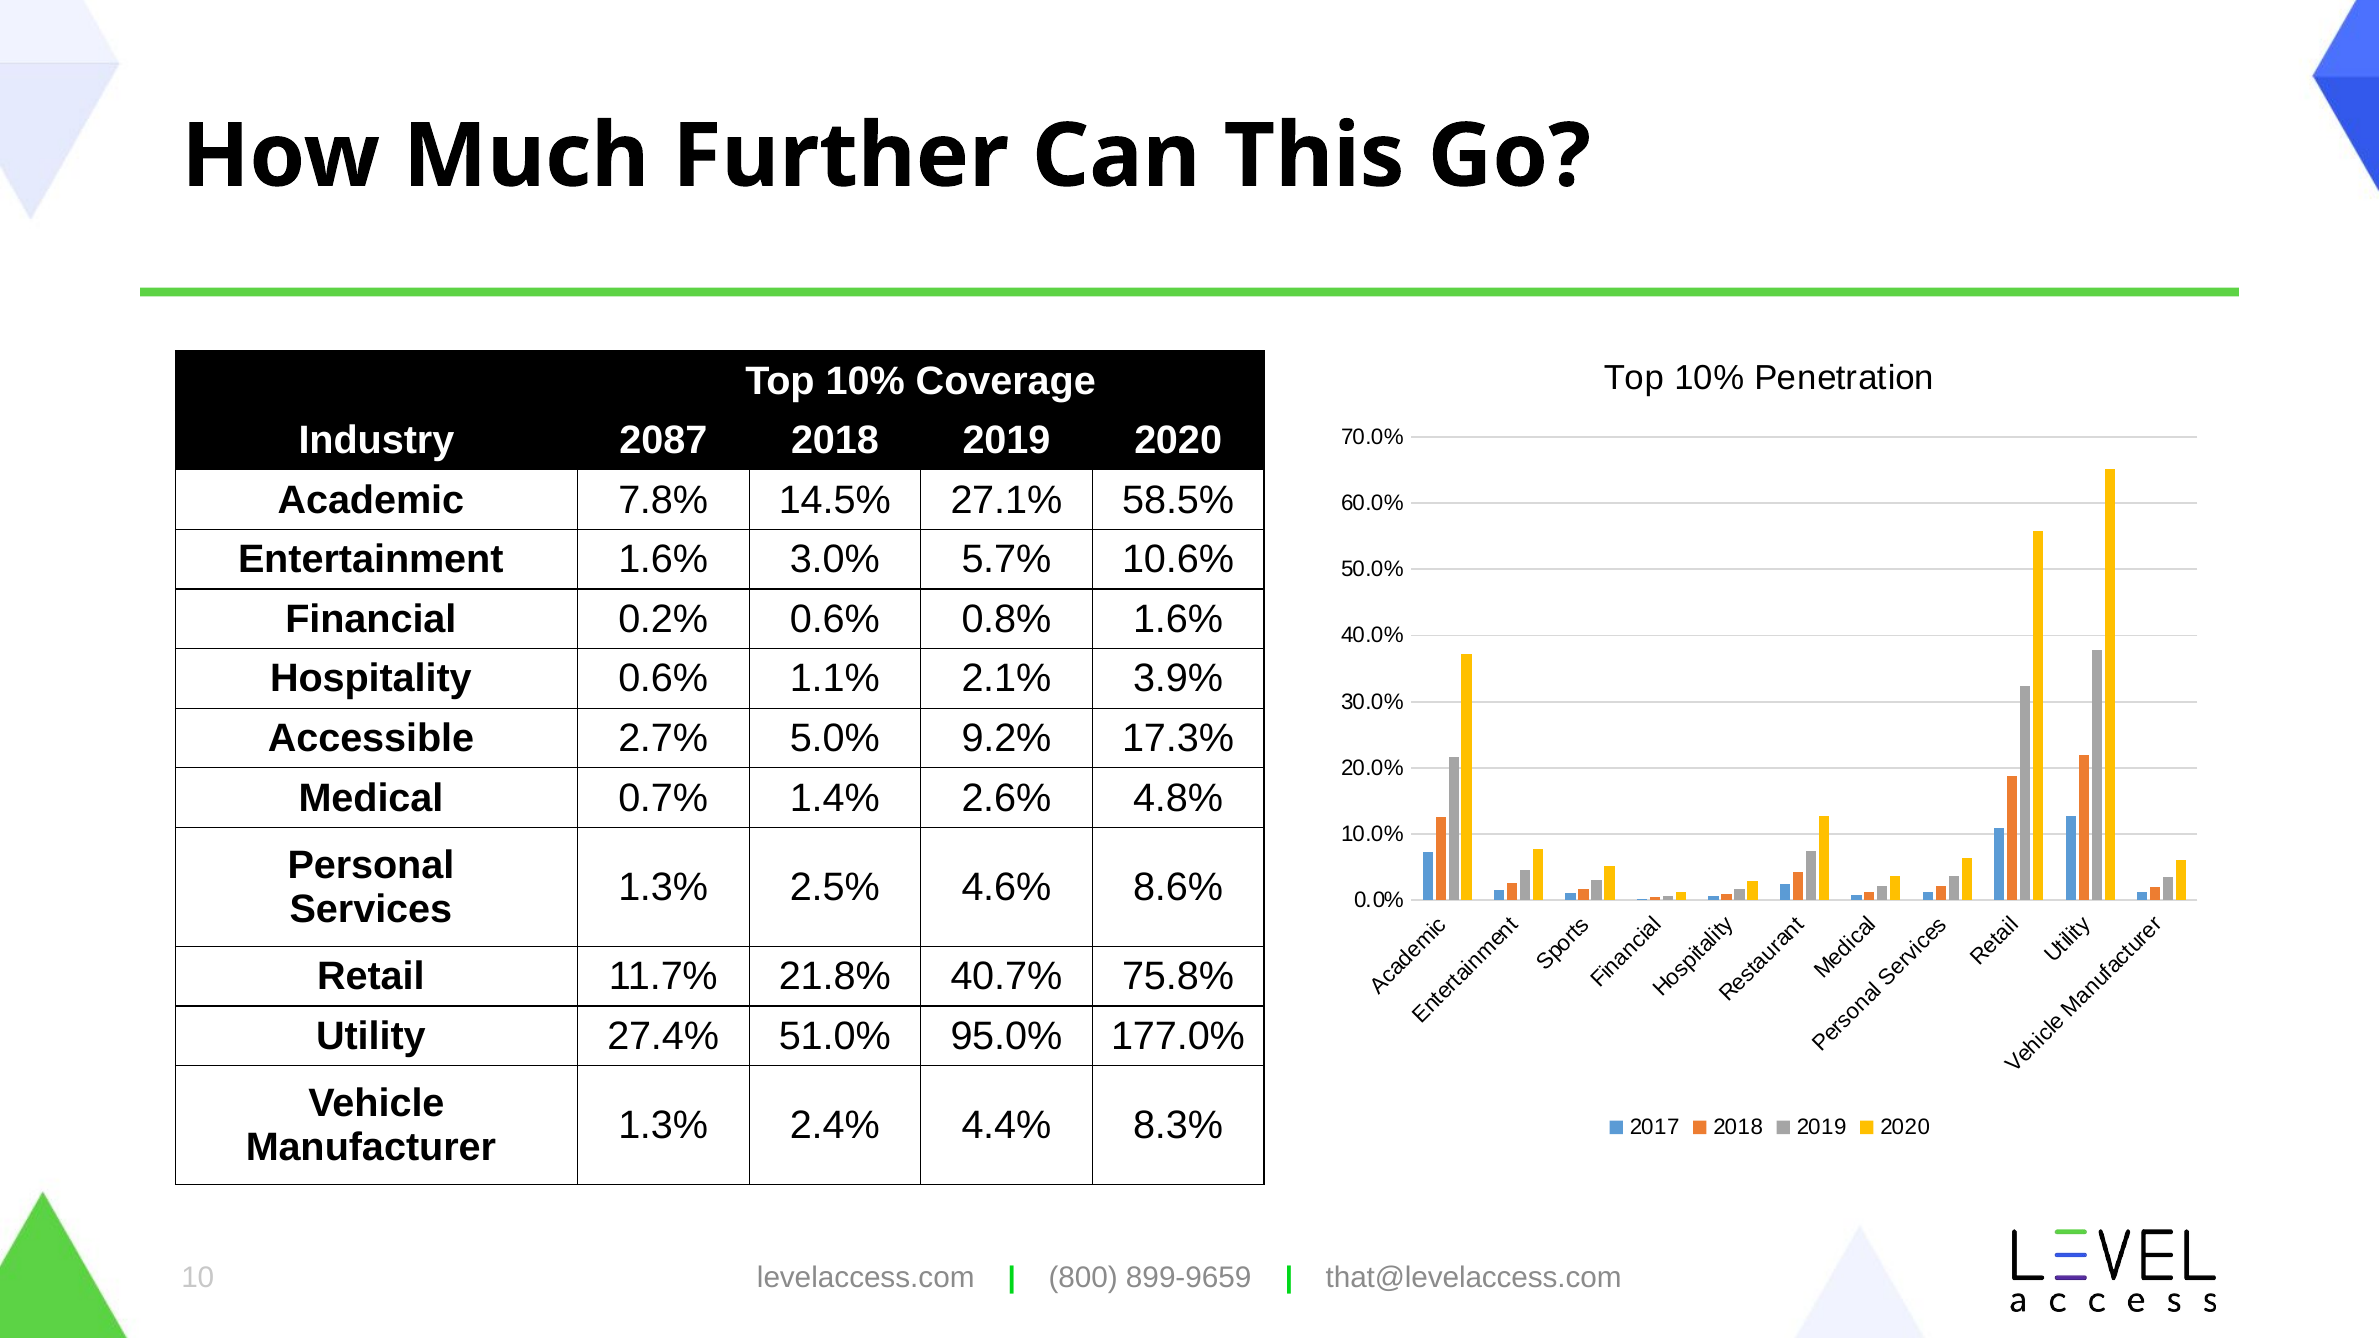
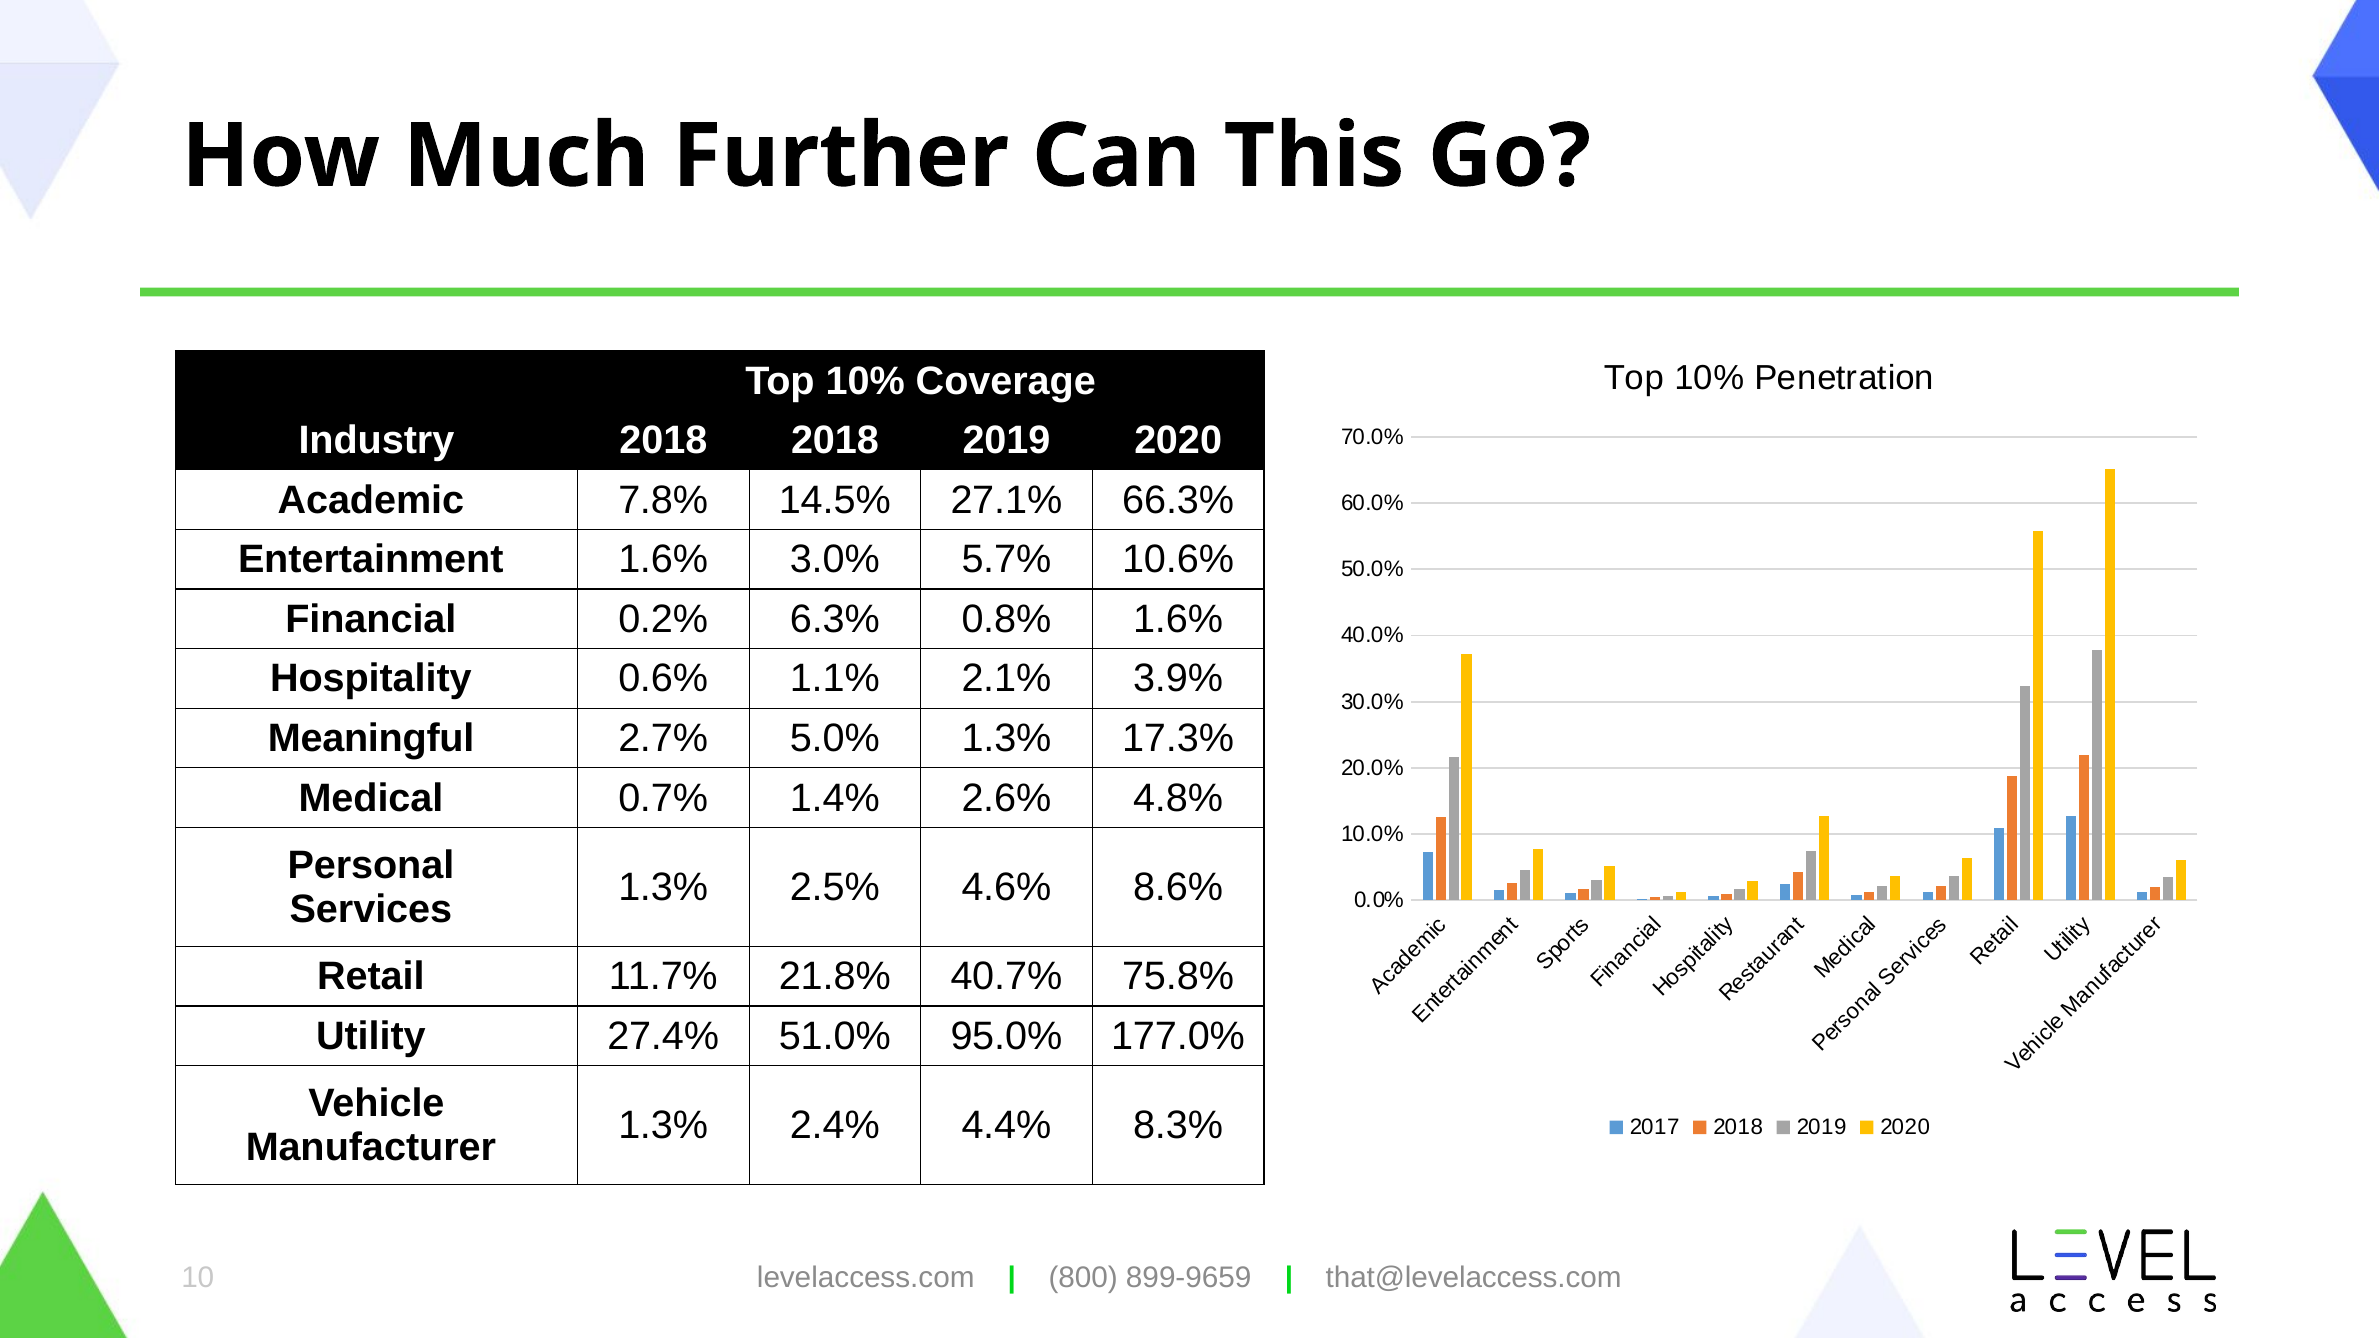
Industry 2087: 2087 -> 2018 (663, 441)
58.5%: 58.5% -> 66.3% (1178, 500)
0.2% 0.6%: 0.6% -> 6.3% (835, 619)
Accessible: Accessible -> Meaningful (371, 739)
5.0% 9.2%: 9.2% -> 1.3% (1006, 739)
